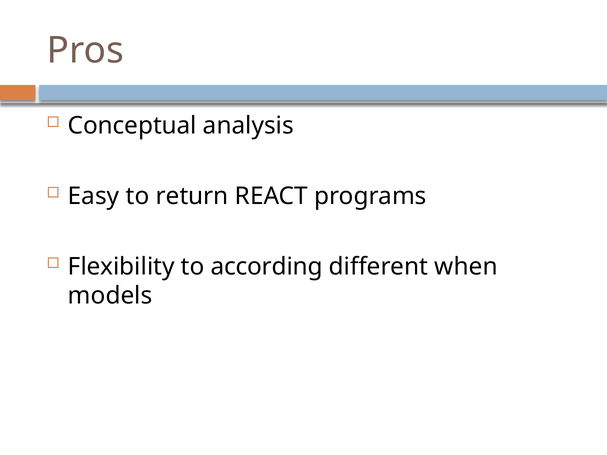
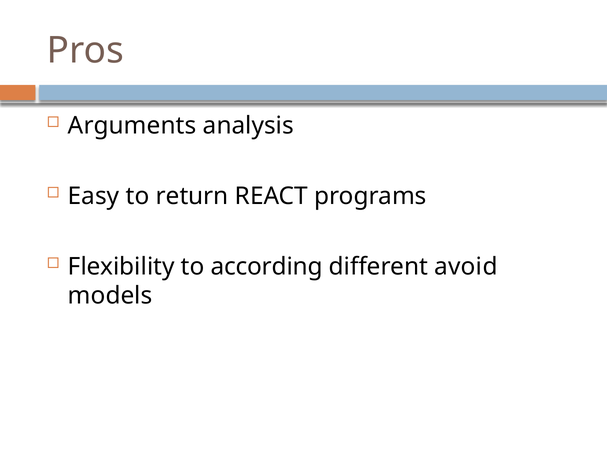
Conceptual: Conceptual -> Arguments (132, 126)
when: when -> avoid (466, 267)
